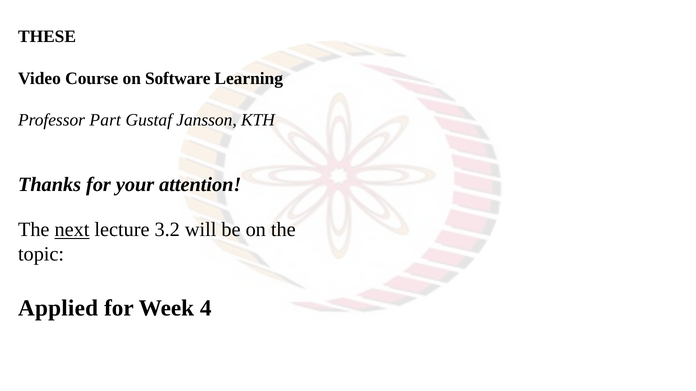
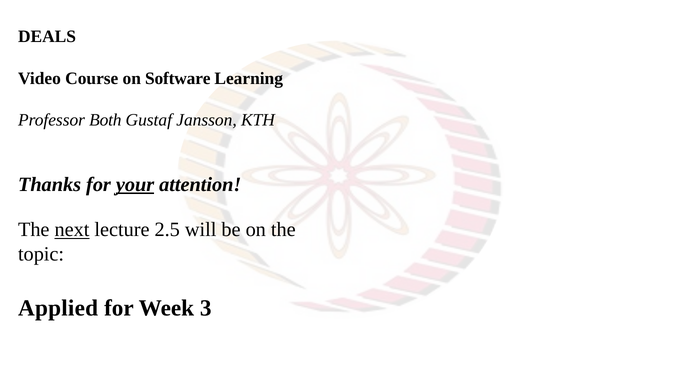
THESE: THESE -> DEALS (47, 37)
Part: Part -> Both (105, 120)
your underline: none -> present (135, 185)
3.2: 3.2 -> 2.5 (167, 230)
4: 4 -> 3 (206, 309)
